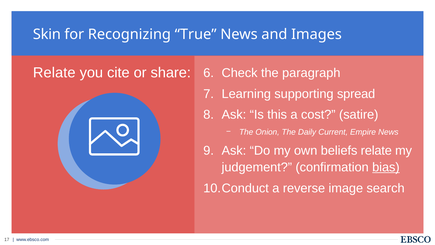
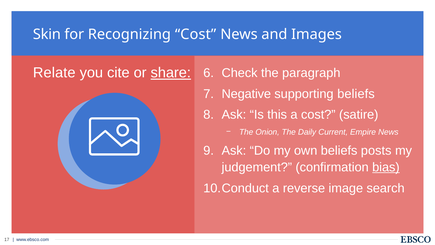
Recognizing True: True -> Cost (196, 34)
share underline: none -> present (171, 73)
Learning: Learning -> Negative (246, 94)
supporting spread: spread -> beliefs (356, 94)
beliefs relate: relate -> posts (376, 150)
